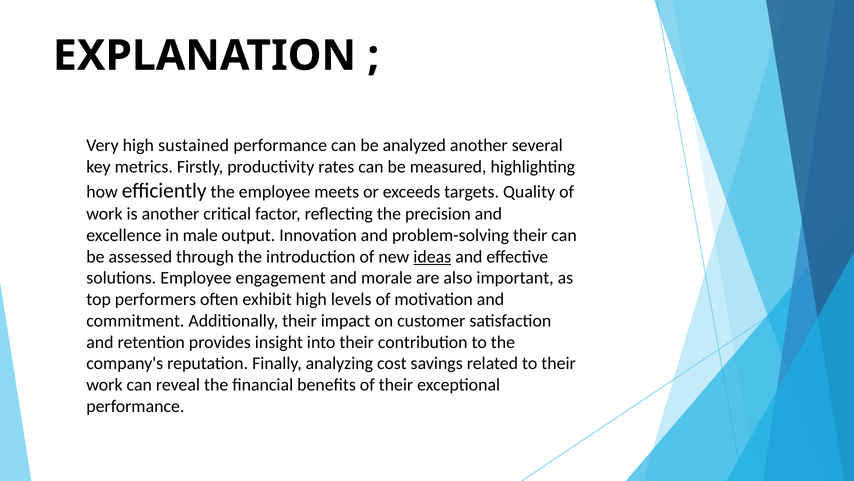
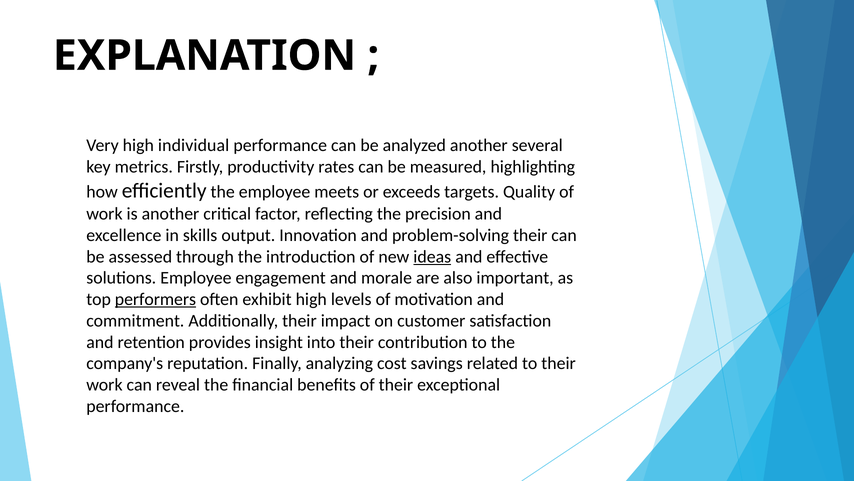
sustained: sustained -> individual (194, 145)
male: male -> skills (200, 235)
performers underline: none -> present (155, 299)
